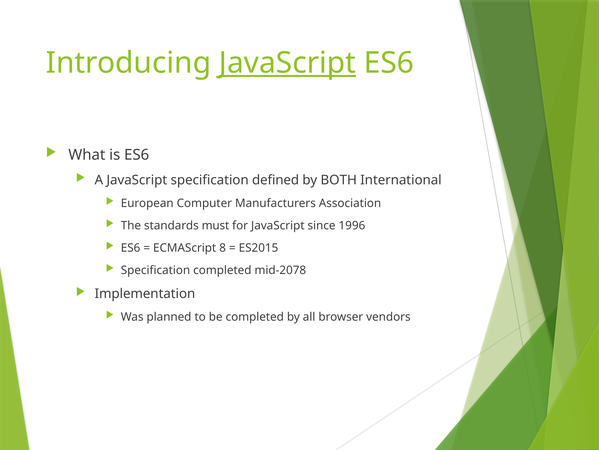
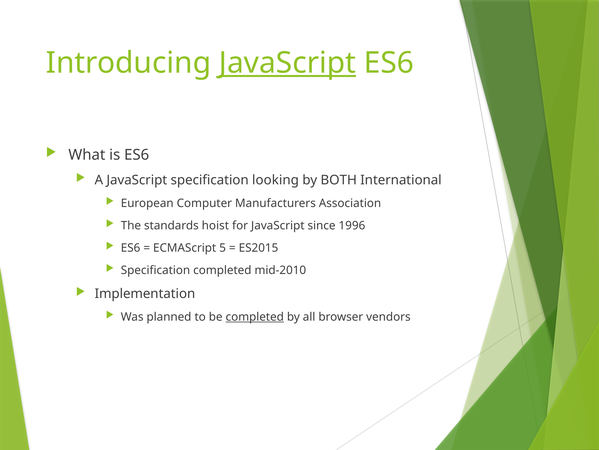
defined: defined -> looking (275, 180)
must: must -> hoist (215, 225)
8: 8 -> 5 (223, 248)
mid-2078: mid-2078 -> mid-2010 (280, 270)
completed underline: none -> present (255, 316)
